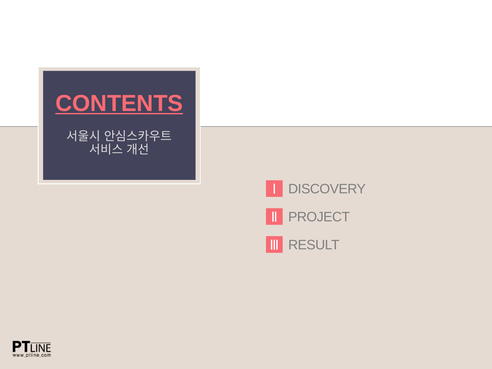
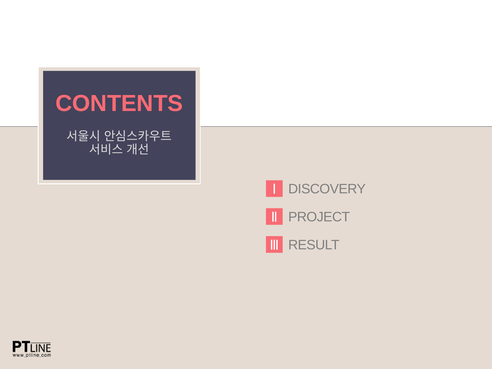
CONTENTS underline: present -> none (119, 104)
